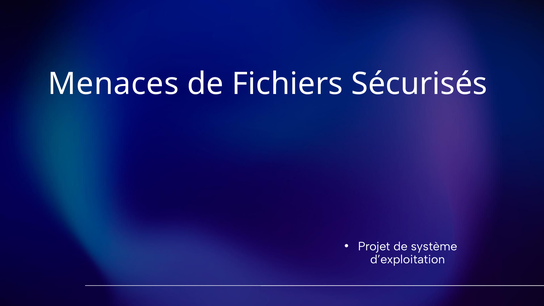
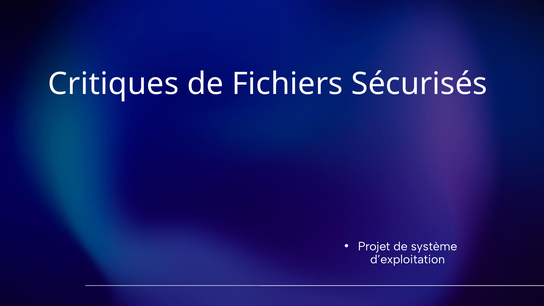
Menaces: Menaces -> Critiques (114, 84)
